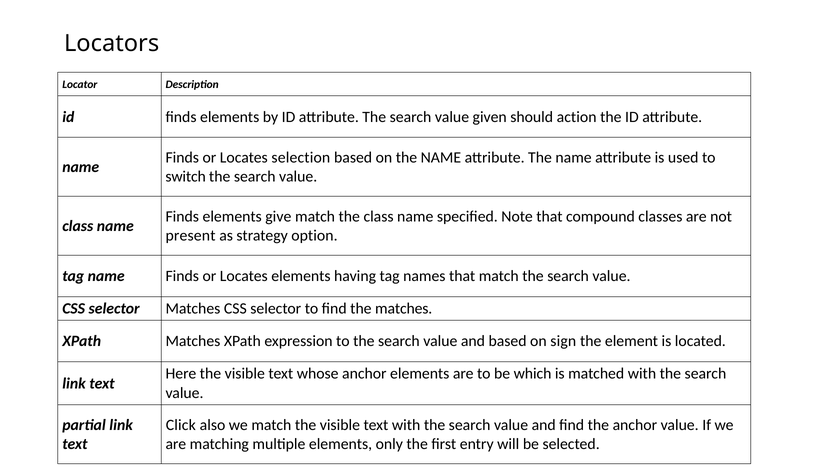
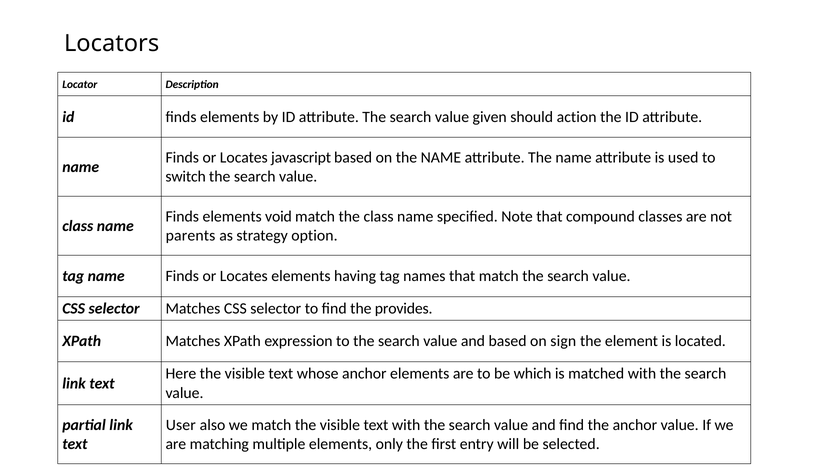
selection: selection -> javascript (301, 158)
give: give -> void (278, 217)
present: present -> parents (191, 236)
the matches: matches -> provides (404, 309)
Click: Click -> User (181, 425)
